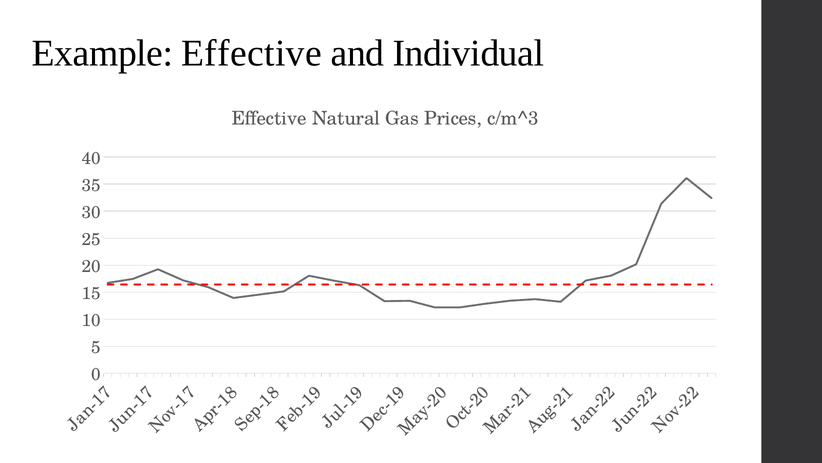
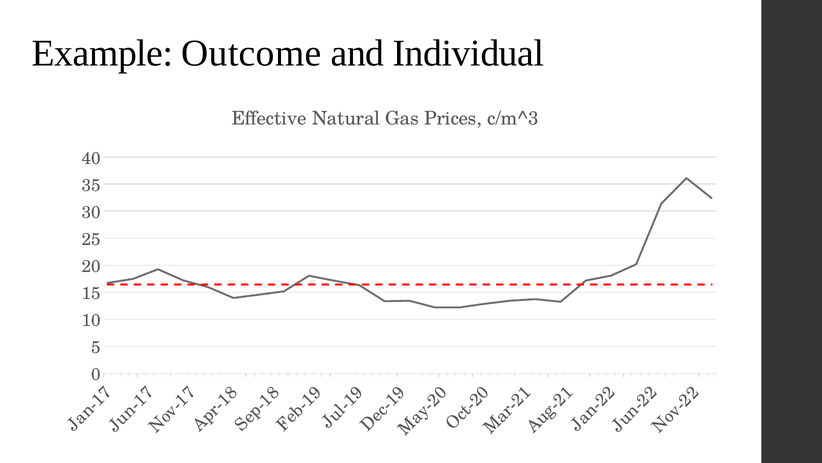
Example Effective: Effective -> Outcome (251, 53)
